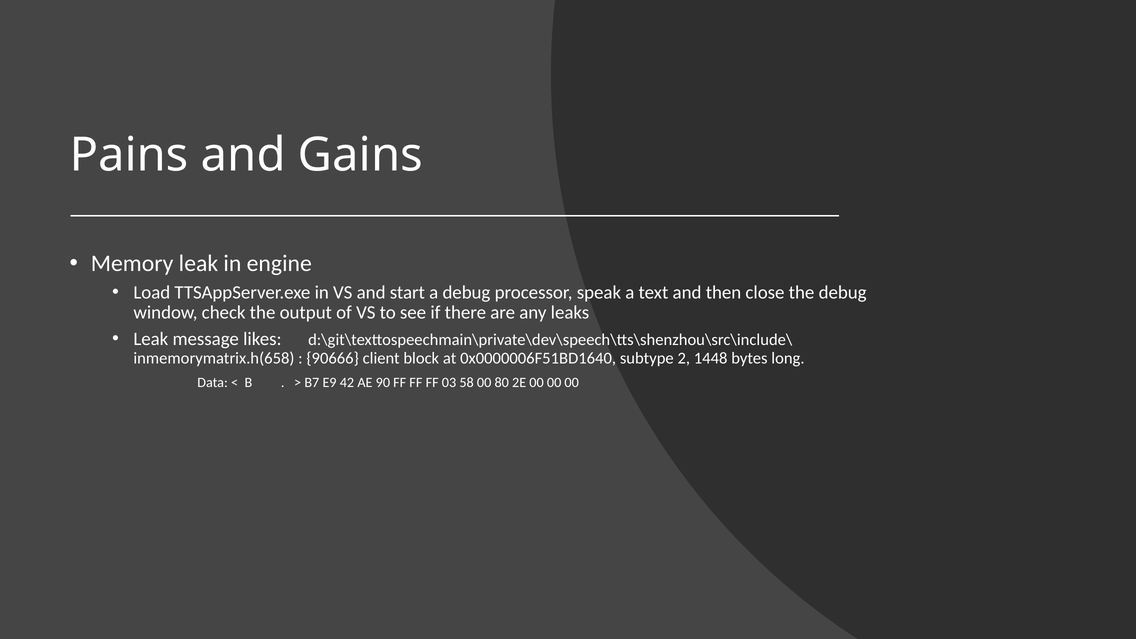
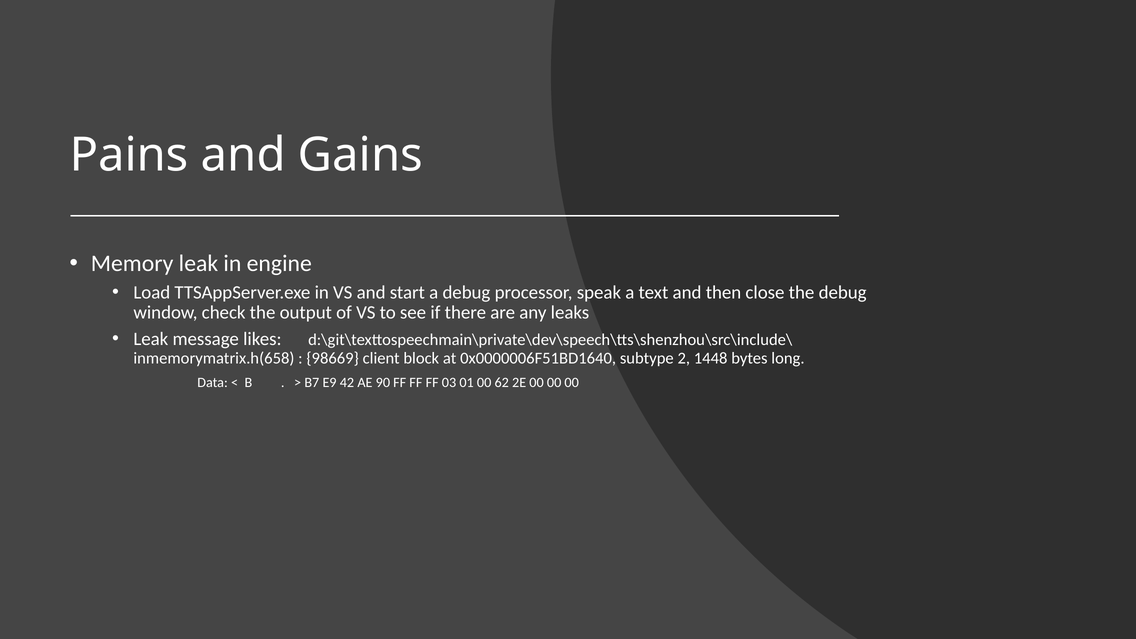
90666: 90666 -> 98669 (333, 358)
58: 58 -> 01 (467, 383)
80: 80 -> 62 (502, 383)
